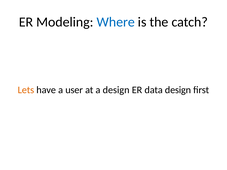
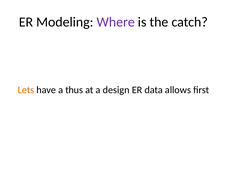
Where colour: blue -> purple (116, 22)
user: user -> thus (74, 90)
data design: design -> allows (178, 90)
